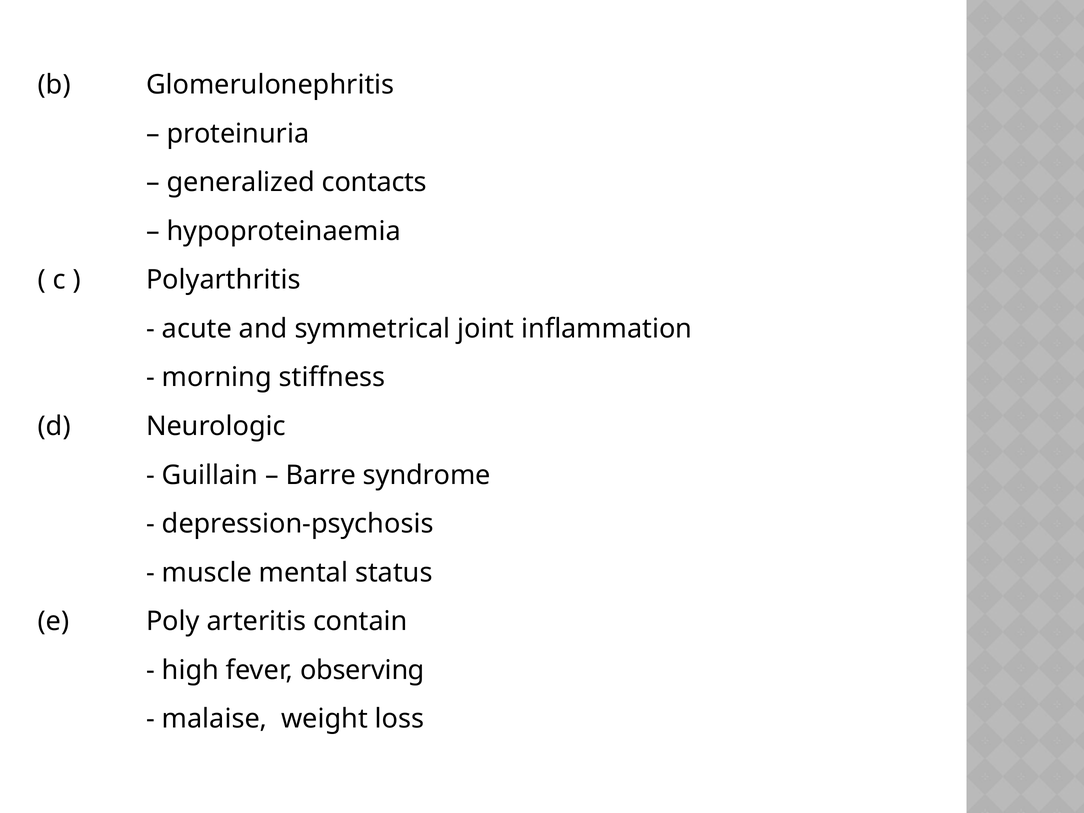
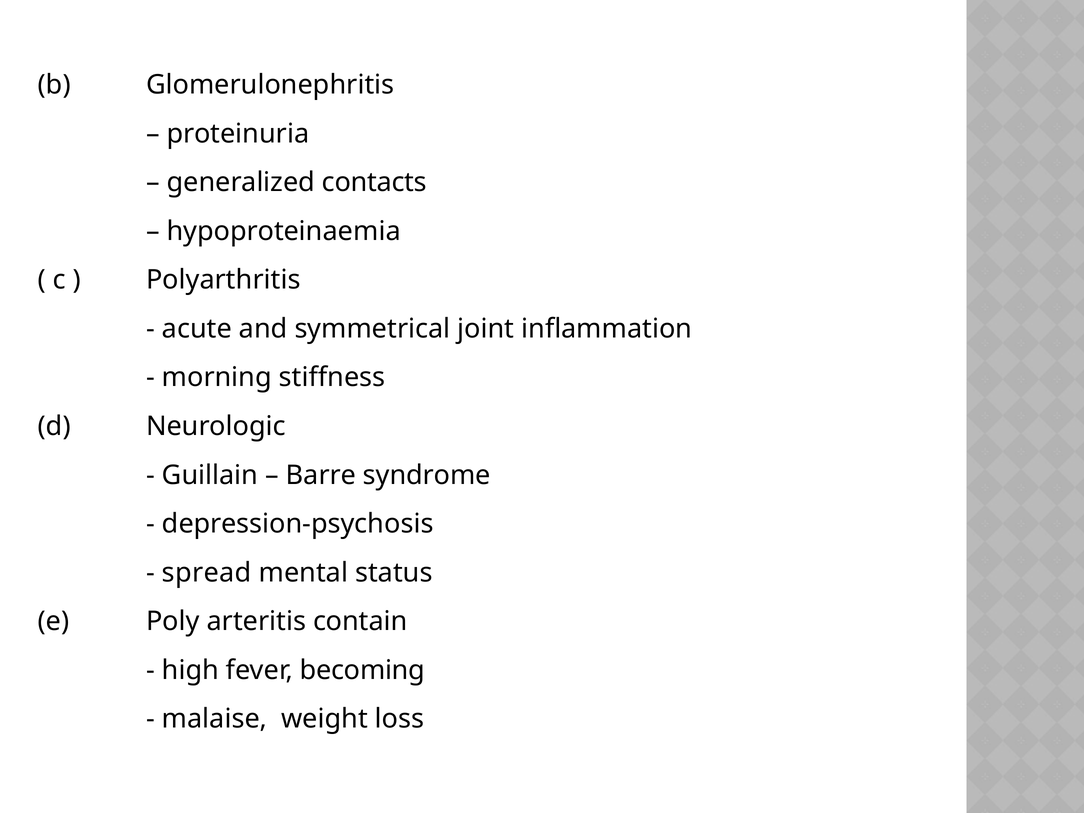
muscle: muscle -> spread (207, 573)
observing: observing -> becoming (362, 670)
